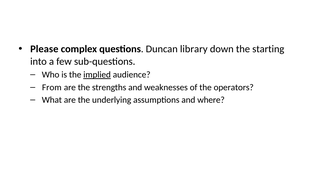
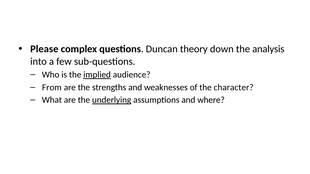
library: library -> theory (194, 49)
starting: starting -> analysis (268, 49)
operators: operators -> character (234, 88)
underlying underline: none -> present (112, 100)
